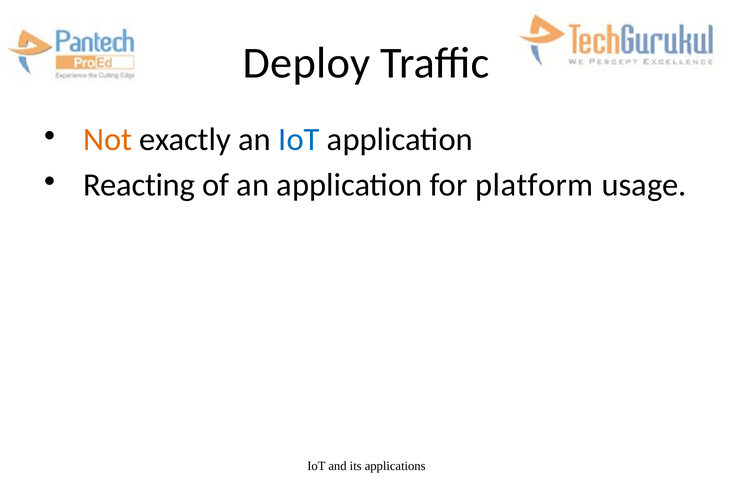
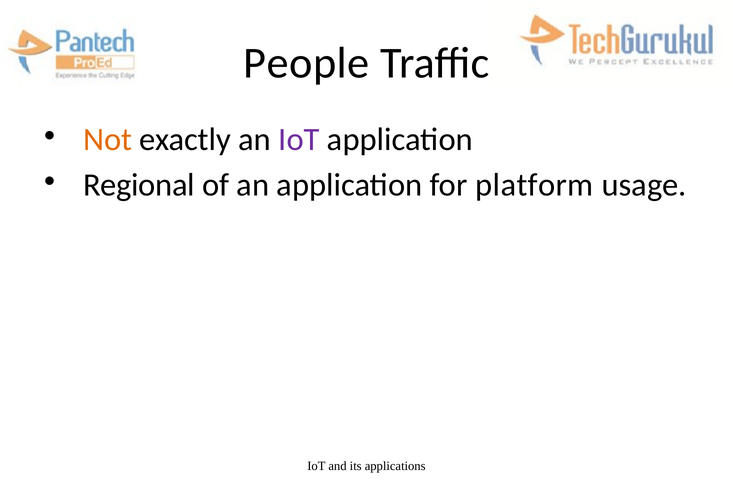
Deploy: Deploy -> People (306, 63)
IoT colour: blue -> purple (299, 140)
Reacting: Reacting -> Regional (139, 185)
